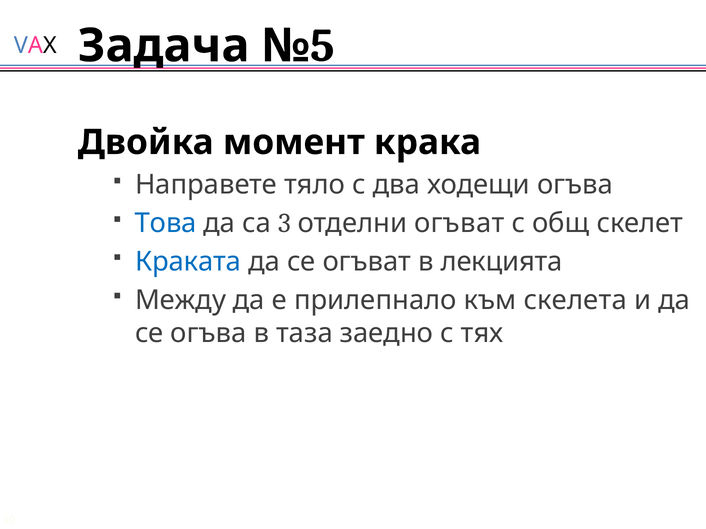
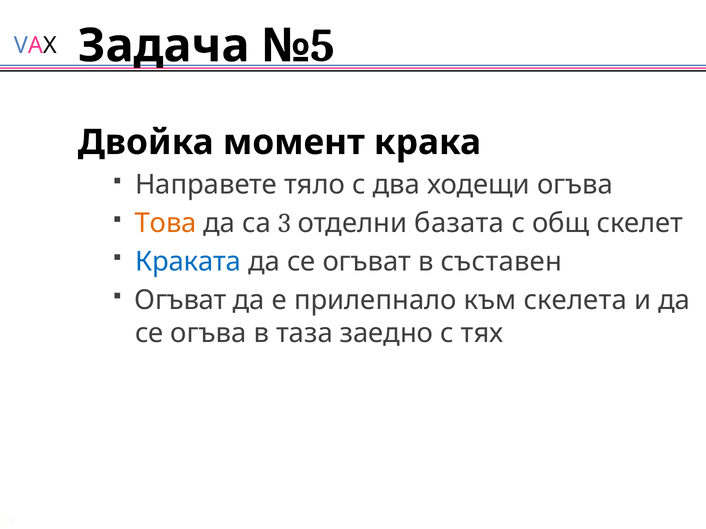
Това colour: blue -> orange (166, 224)
отделни огъват: огъват -> базата (459, 224)
лекцията: лекцията -> съставен (501, 262)
Между: Между -> Огъват (181, 301)
